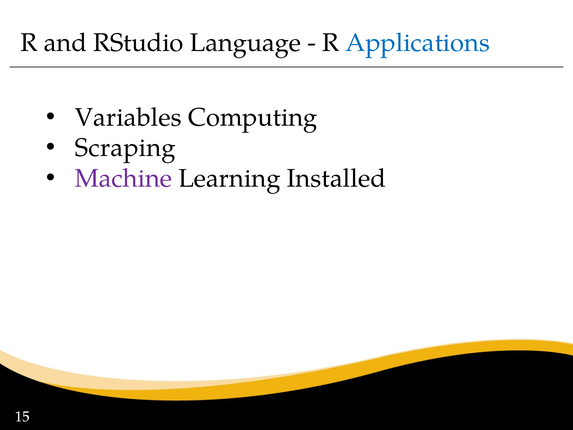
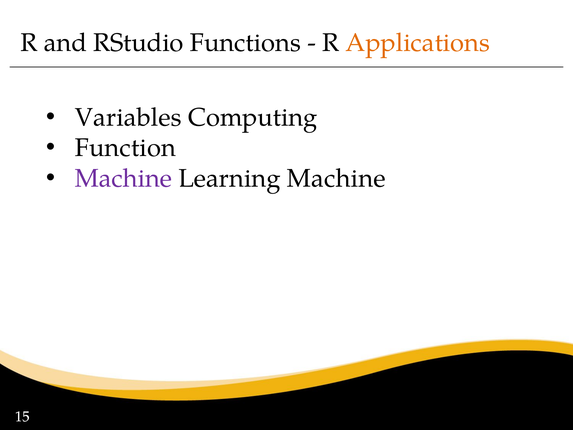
Language: Language -> Functions (245, 43)
Applications colour: blue -> orange (418, 43)
Scraping: Scraping -> Function (125, 148)
Learning Installed: Installed -> Machine (336, 178)
